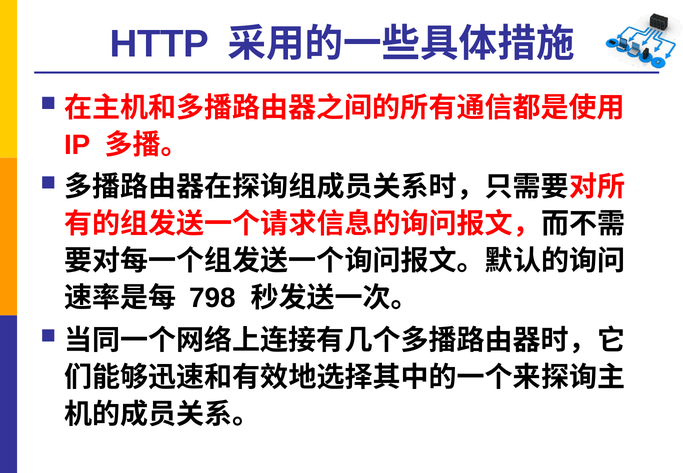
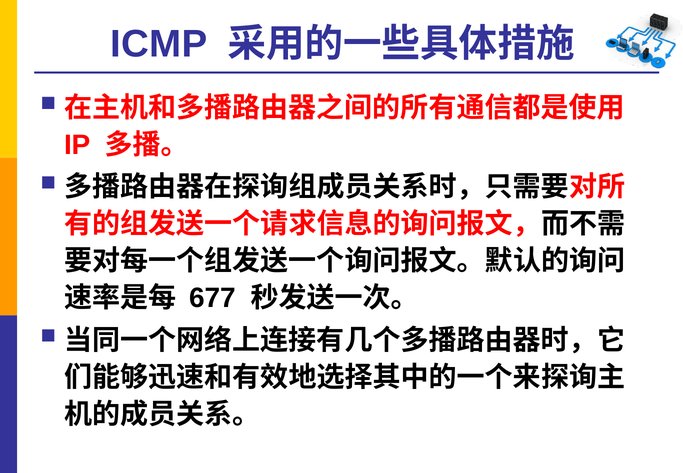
HTTP: HTTP -> ICMP (159, 44)
798: 798 -> 677 (213, 298)
